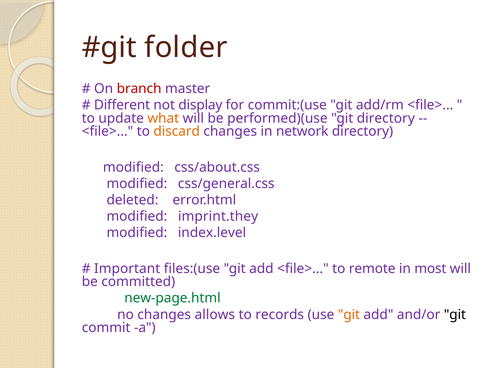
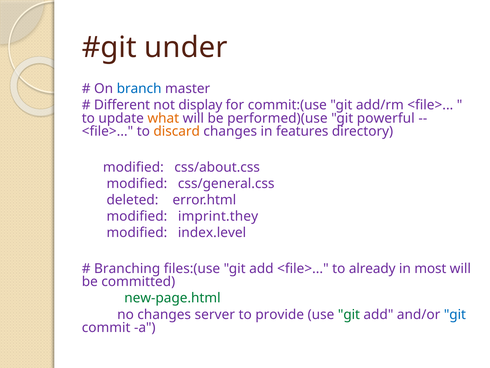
folder: folder -> under (186, 47)
branch colour: red -> blue (139, 89)
git directory: directory -> powerful (386, 118)
network: network -> features (302, 131)
Important: Important -> Branching (127, 268)
remote: remote -> already (372, 268)
allows: allows -> server (215, 314)
records: records -> provide (280, 314)
git colour: orange -> green (349, 314)
git colour: black -> blue (455, 314)
